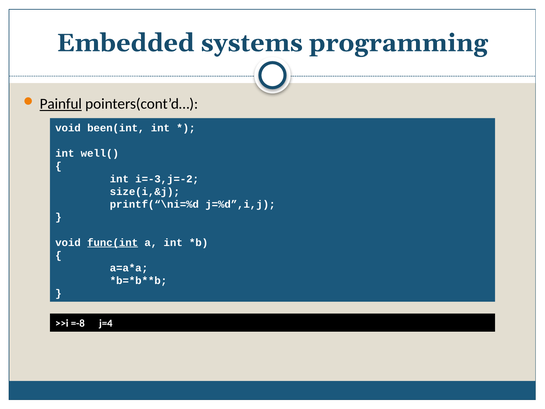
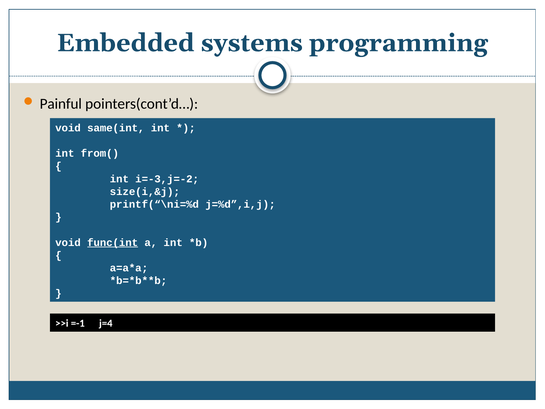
Painful underline: present -> none (61, 104)
been(int: been(int -> same(int (116, 128)
well(: well( -> from( (100, 153)
=-8: =-8 -> =-1 (78, 323)
